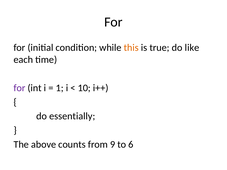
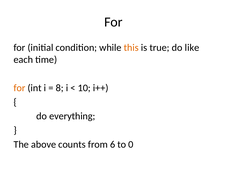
for colour: purple -> orange (19, 88)
1: 1 -> 8 (60, 88)
essentially: essentially -> everything (72, 116)
9: 9 -> 6 (113, 145)
6: 6 -> 0 (131, 145)
